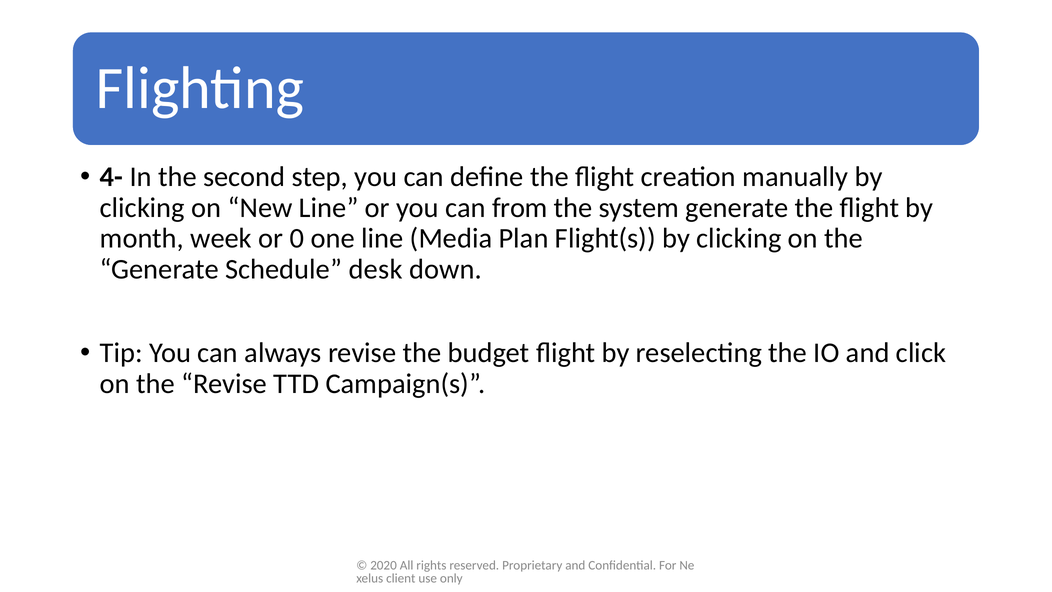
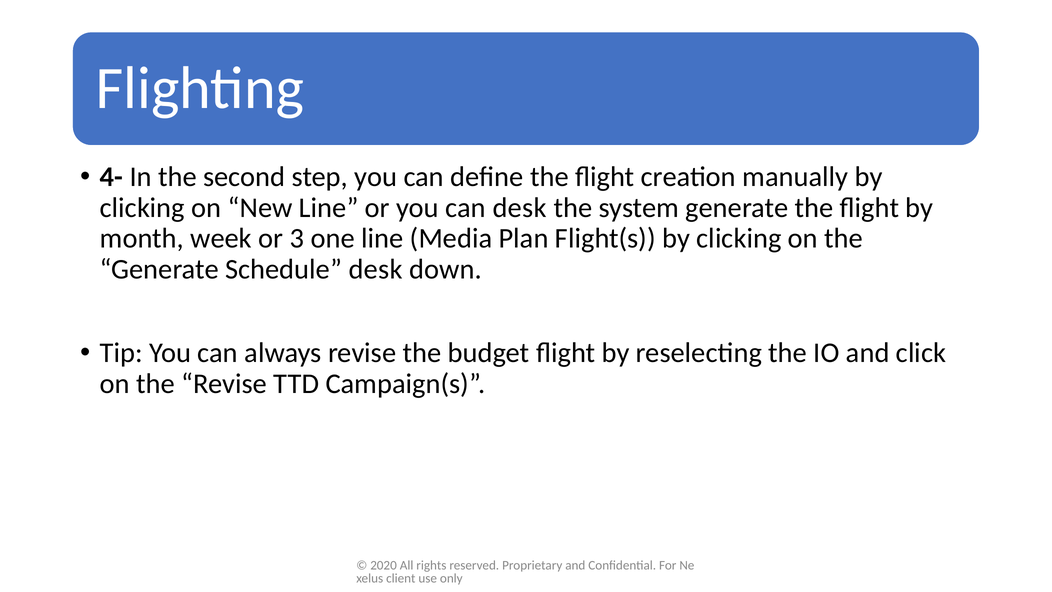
can from: from -> desk (520, 208)
0: 0 -> 3 (297, 238)
